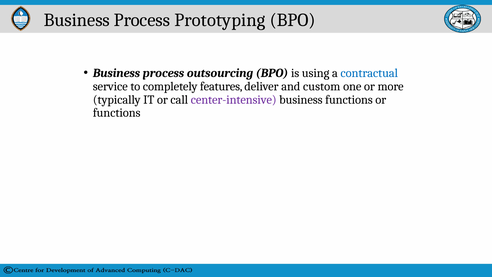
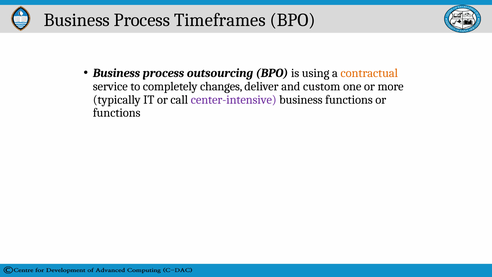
Prototyping: Prototyping -> Timeframes (220, 20)
contractual colour: blue -> orange (369, 73)
features: features -> changes (221, 86)
